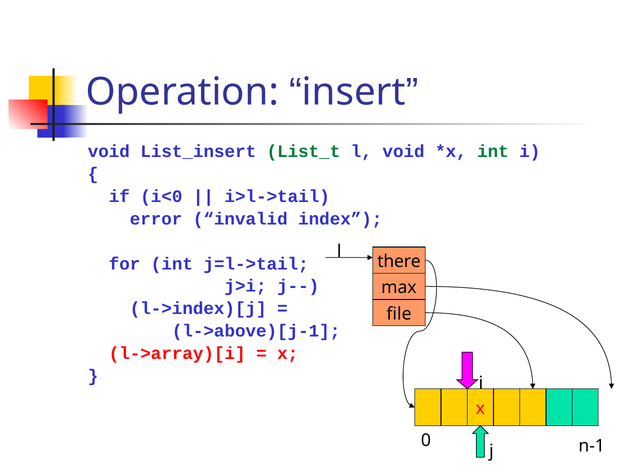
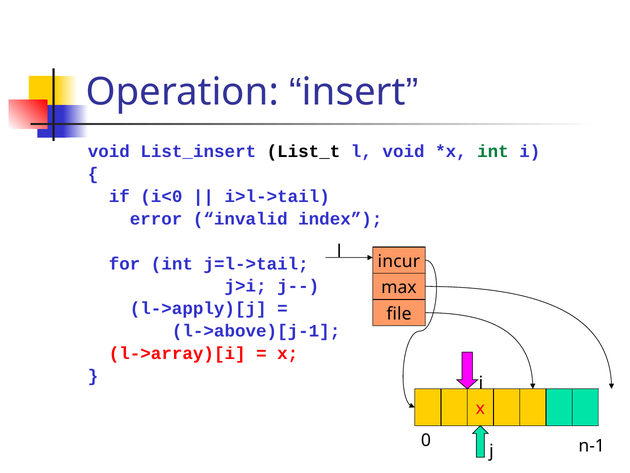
List_t colour: green -> black (303, 152)
there: there -> incur (399, 261)
l->index)[j: l->index)[j -> l->apply)[j (198, 308)
